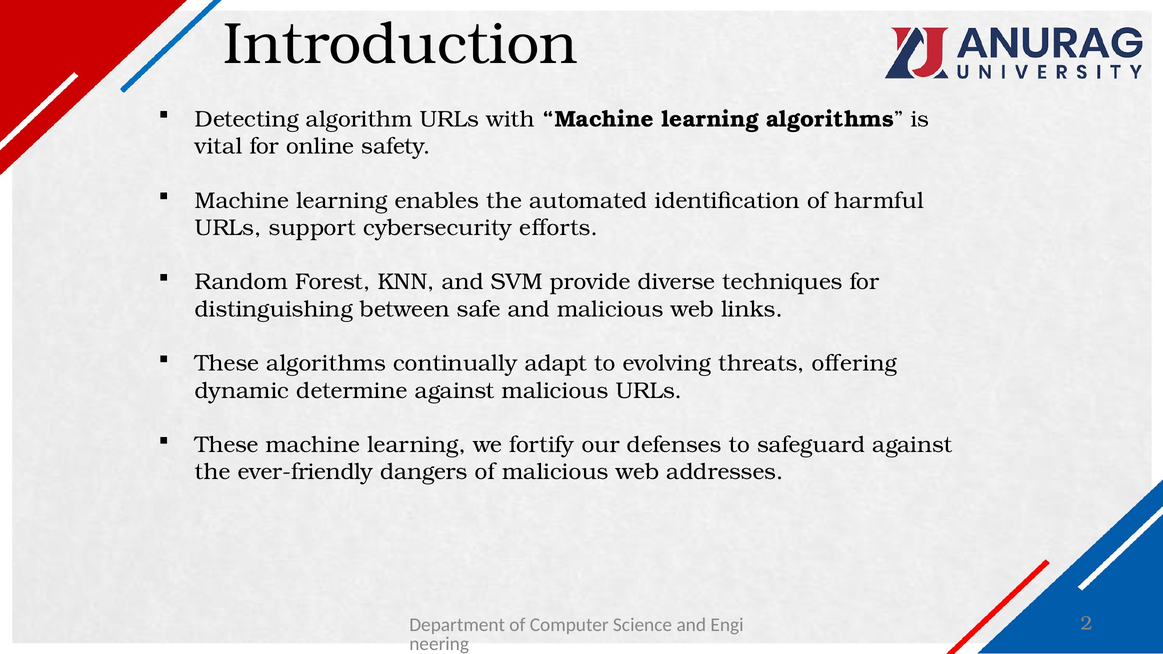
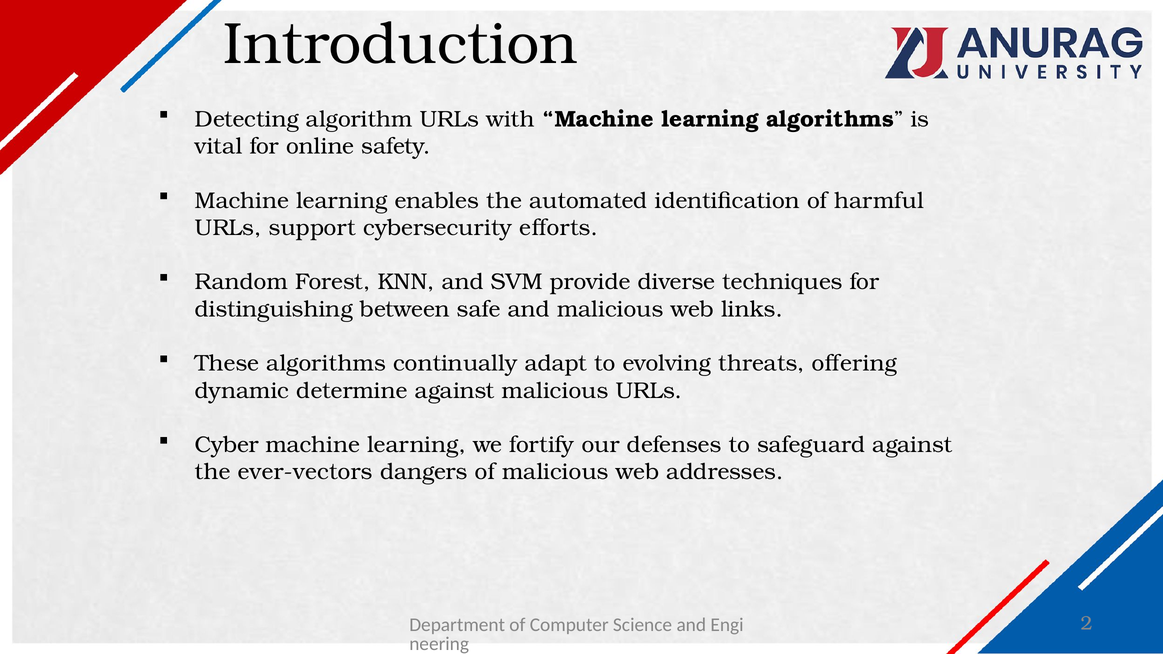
These: These -> Cyber (227, 445)
ever-friendly: ever-friendly -> ever-vectors (305, 472)
